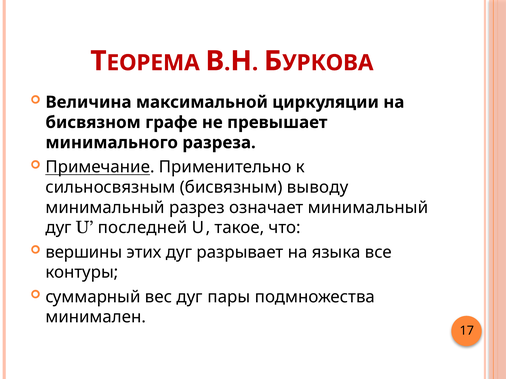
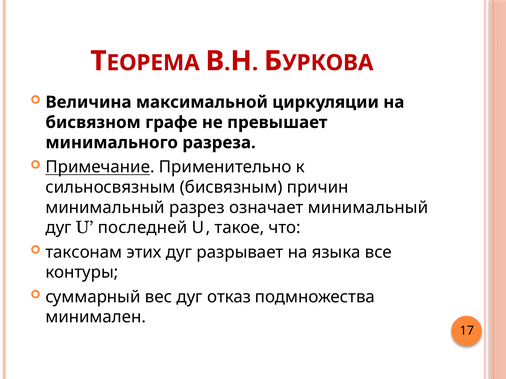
выводу: выводу -> причин (318, 188)
вершины: вершины -> таксонам (84, 252)
пары: пары -> отказ (229, 297)
